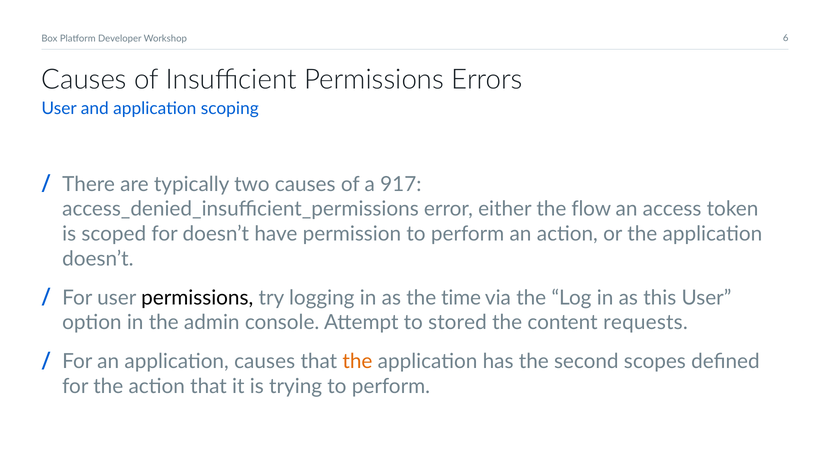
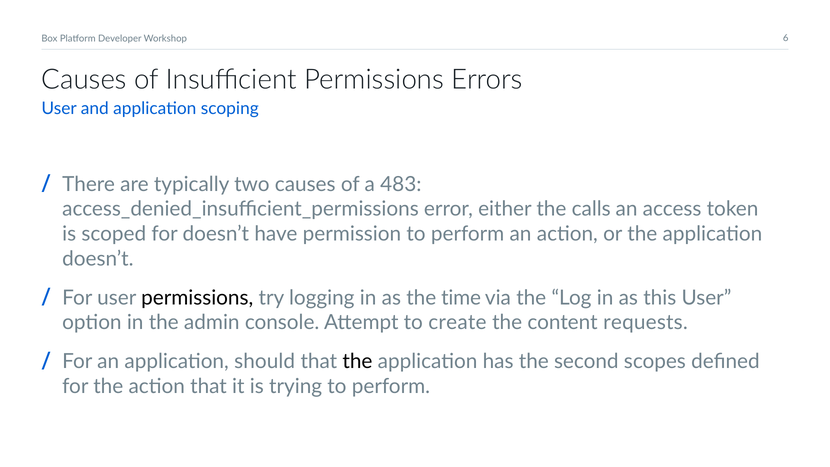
917: 917 -> 483 (401, 184)
flow: flow -> calls (591, 209)
stored: stored -> create (457, 323)
application causes: causes -> should (265, 361)
the colour: orange -> black (357, 361)
